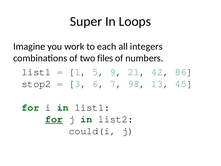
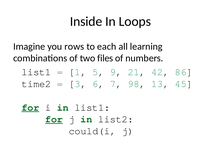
Super: Super -> Inside (86, 21)
work: work -> rows (74, 46)
integers: integers -> learning (146, 46)
stop2: stop2 -> time2 (36, 84)
for underline: none -> present (30, 107)
